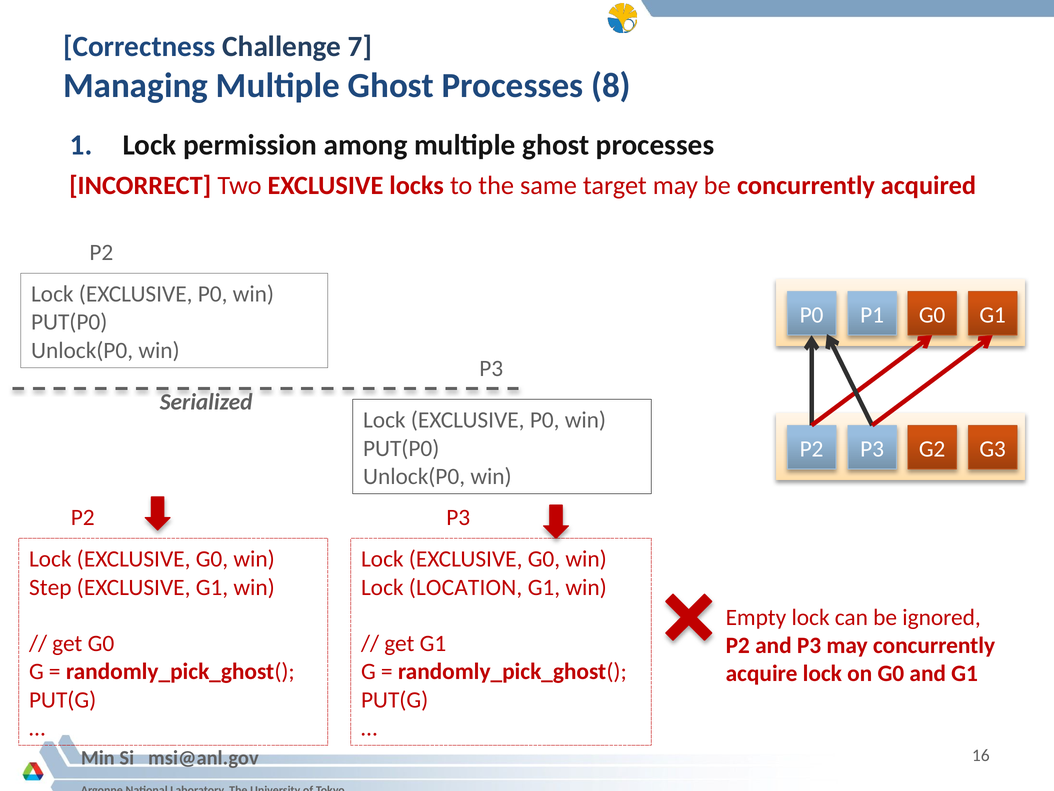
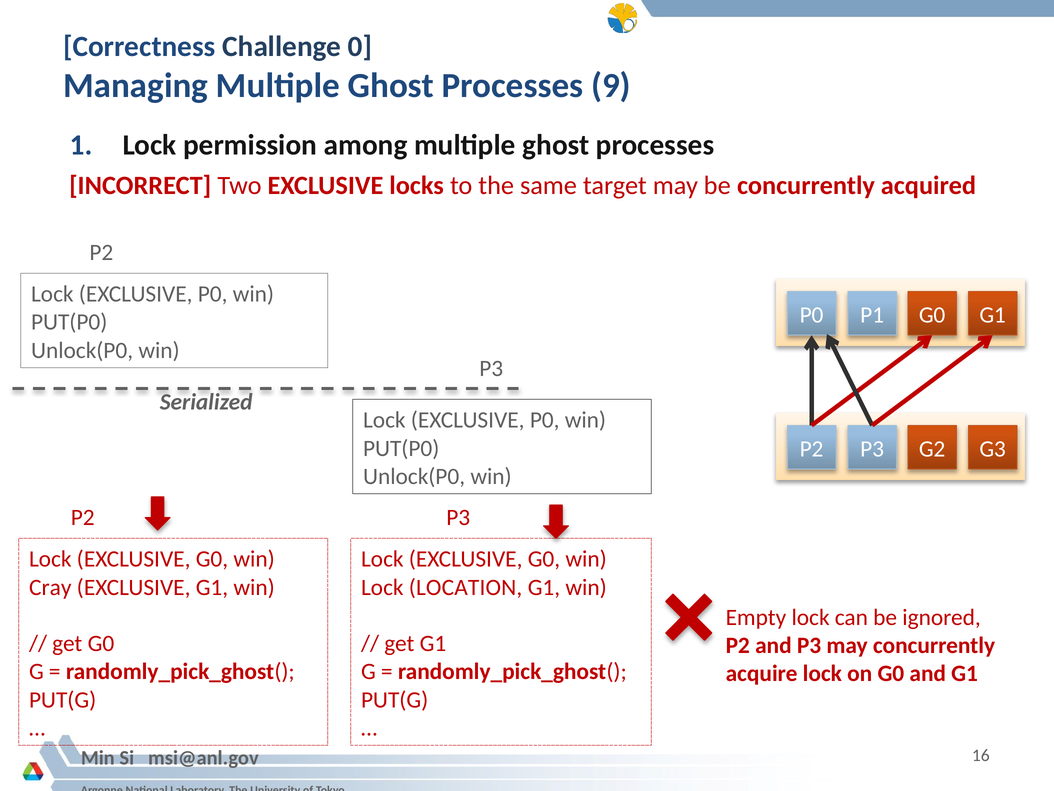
7: 7 -> 0 (360, 47)
8: 8 -> 9 (611, 86)
Step: Step -> Cray (50, 587)
